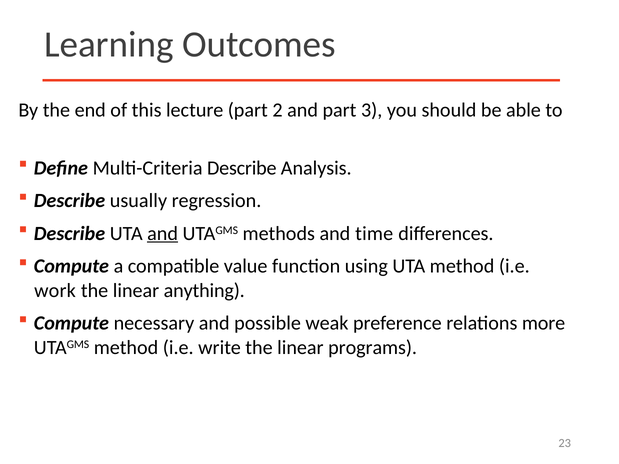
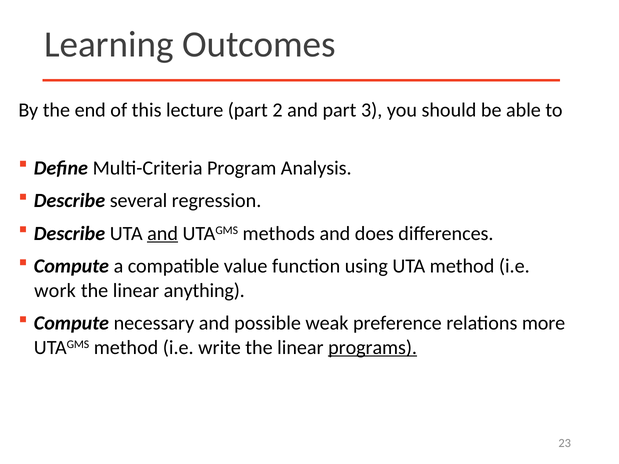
Multi-Criteria Describe: Describe -> Program (242, 168)
usually: usually -> several (139, 201)
time: time -> does (374, 234)
programs underline: none -> present (373, 348)
